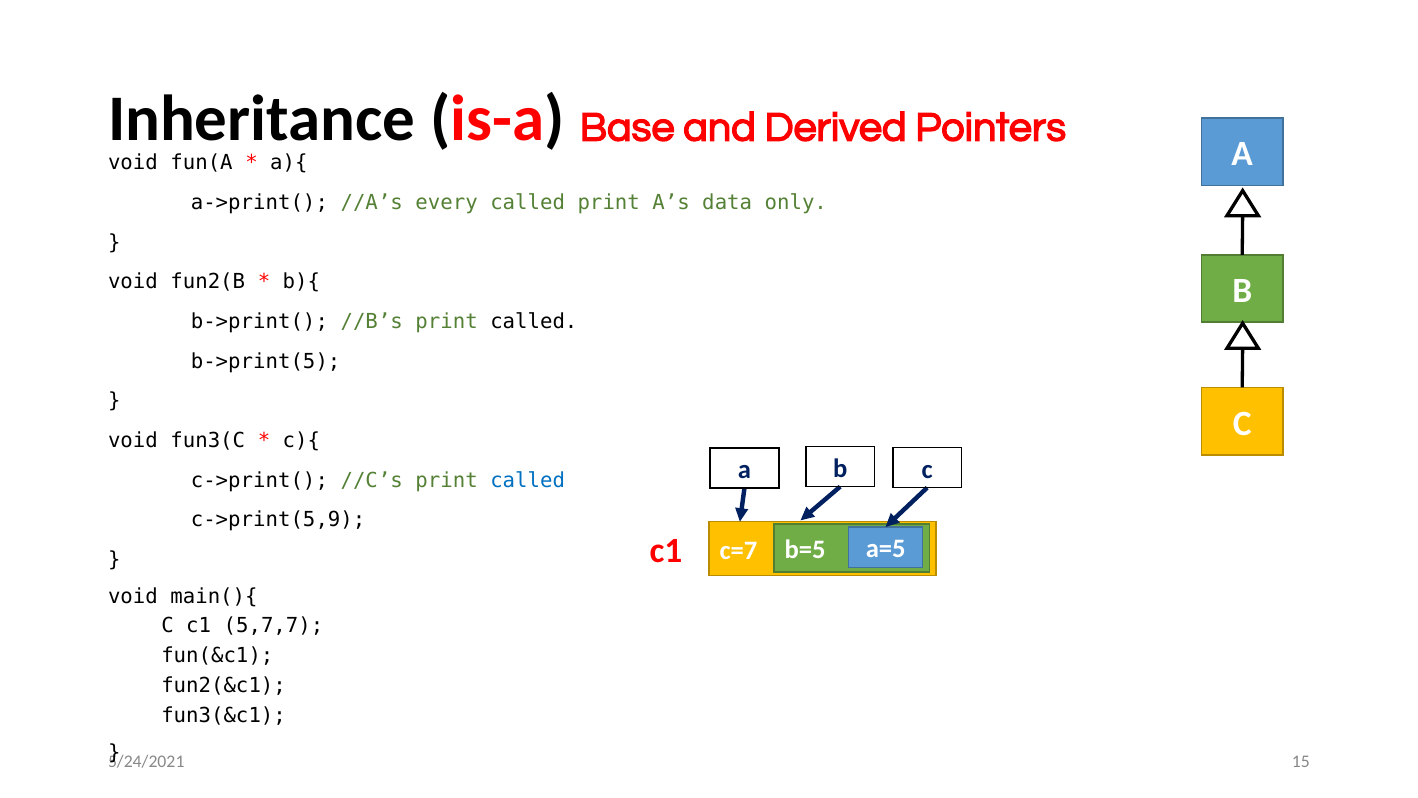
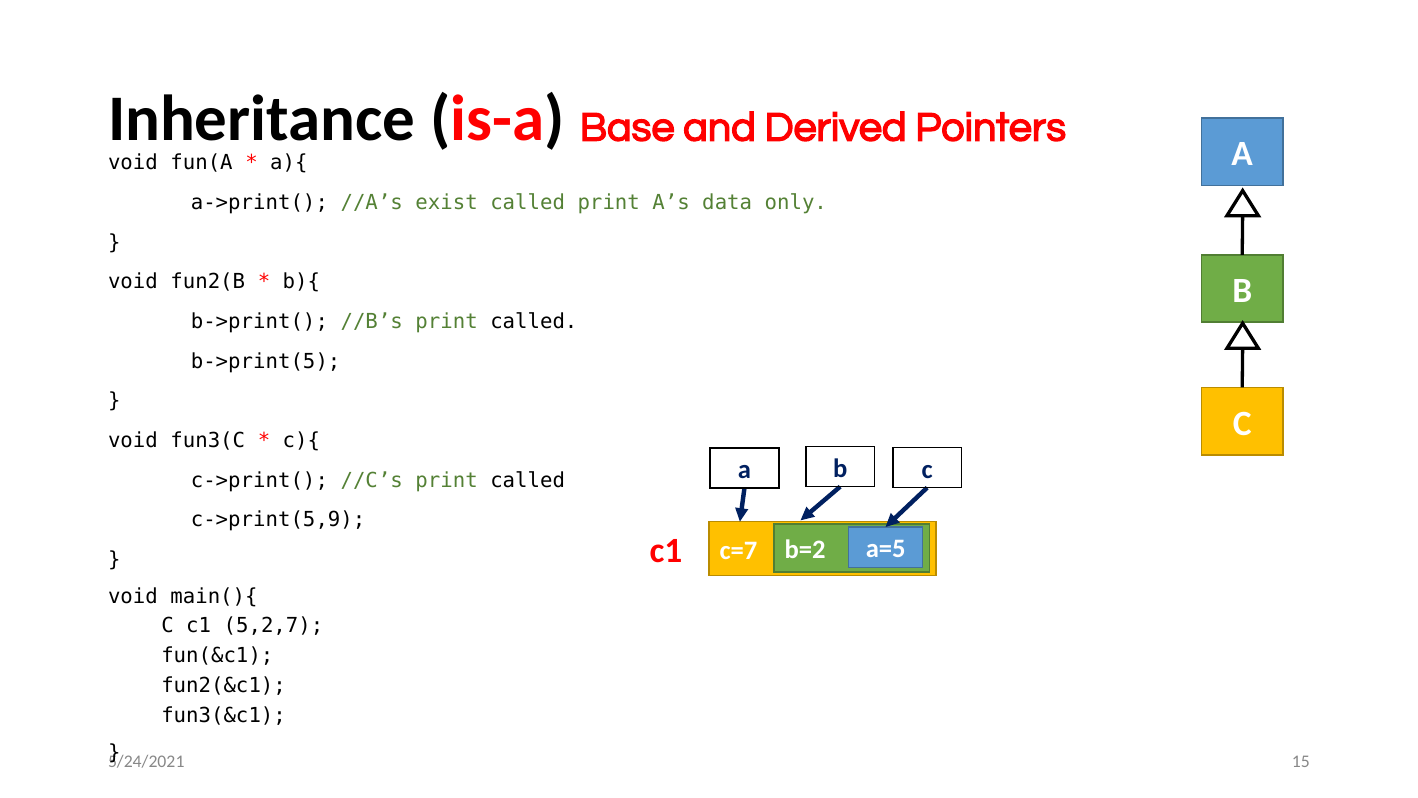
every: every -> exist (447, 203)
called colour: blue -> black (528, 480)
b=5: b=5 -> b=2 (805, 550)
5,7,7: 5,7,7 -> 5,2,7 (273, 626)
